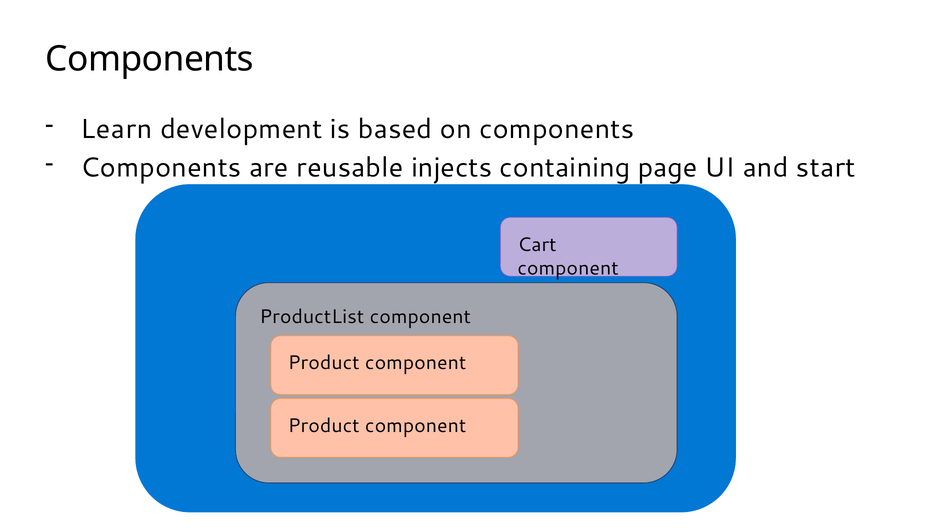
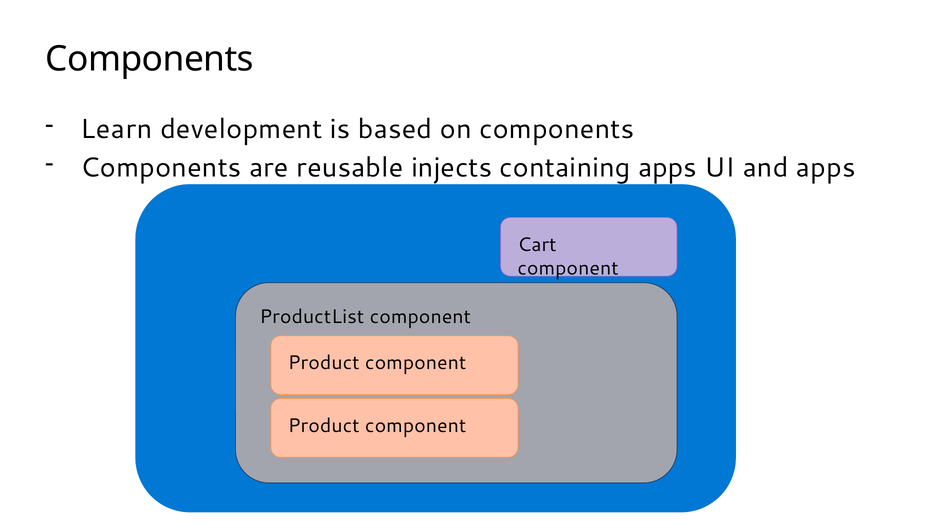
containing page: page -> apps (668, 168)
and start: start -> apps (826, 168)
